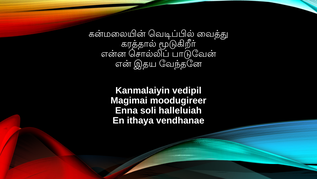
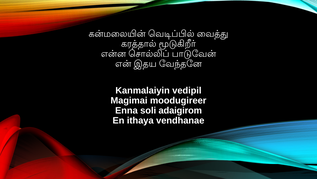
halleluiah: halleluiah -> adaigirom (180, 110)
